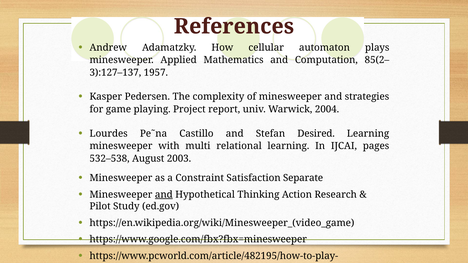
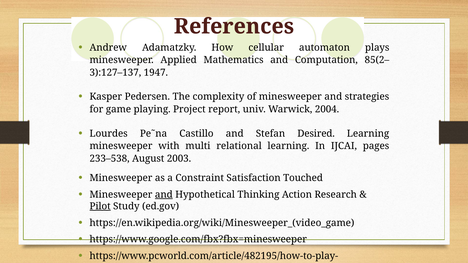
1957: 1957 -> 1947 (156, 73)
532–538: 532–538 -> 233–538 (110, 159)
Separate: Separate -> Touched (303, 178)
Pilot underline: none -> present (100, 206)
